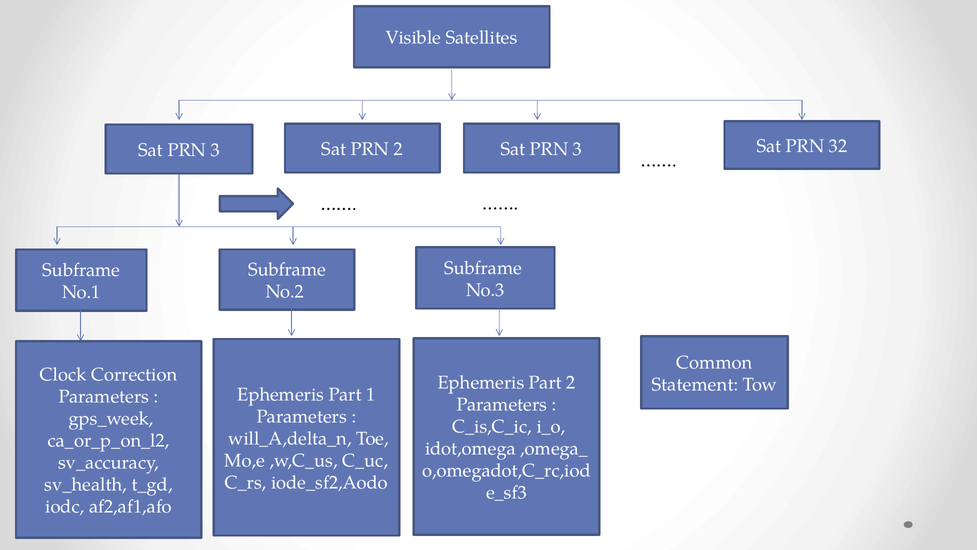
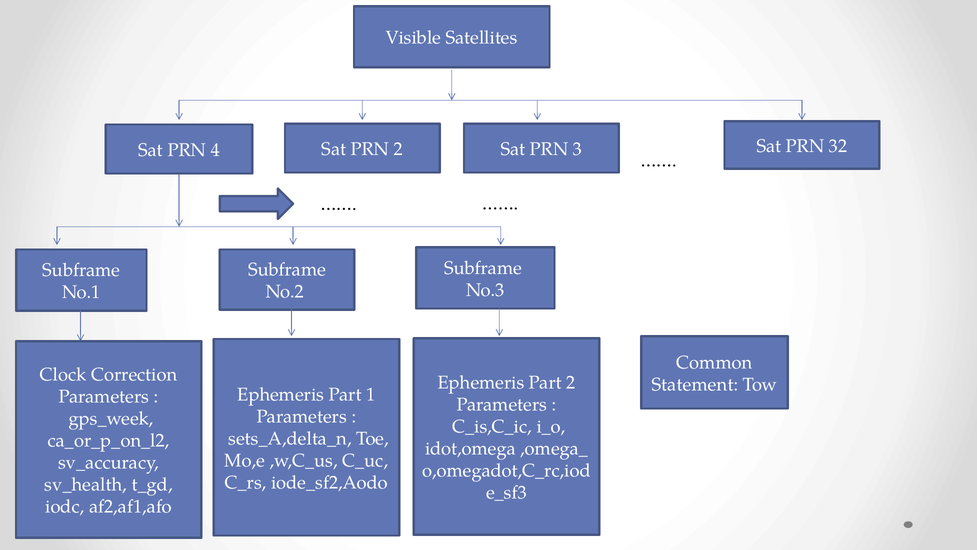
3: 3 -> 4 (215, 150)
will_A,delta_n: will_A,delta_n -> sets_A,delta_n (290, 438)
